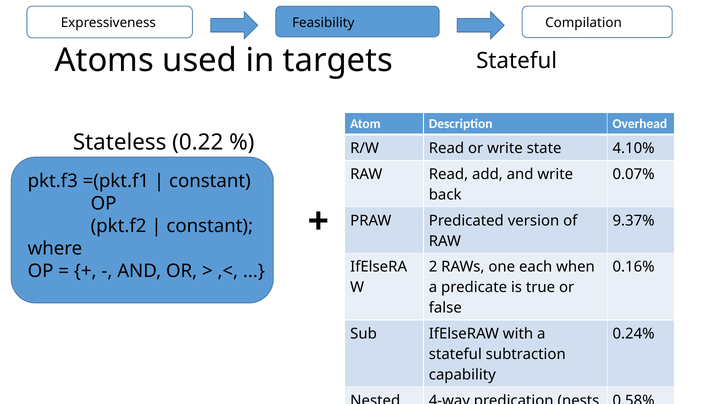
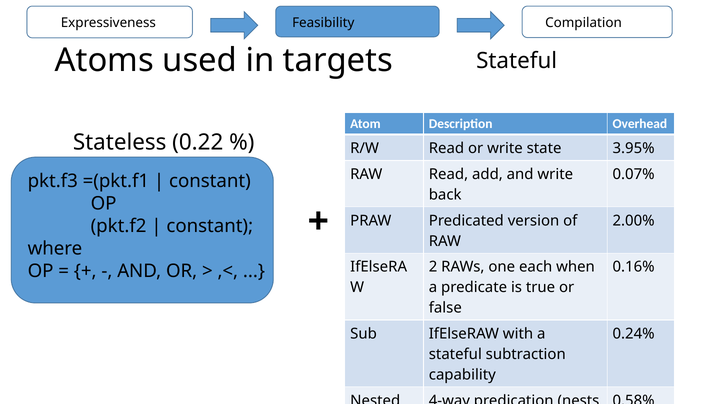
4.10%: 4.10% -> 3.95% (634, 148)
9.37%: 9.37% -> 2.00% (634, 220)
